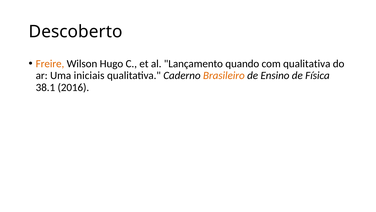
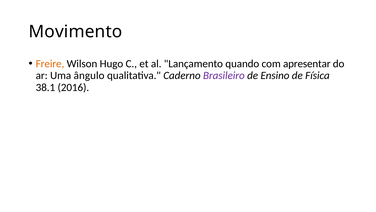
Descoberto: Descoberto -> Movimento (76, 32)
com qualitativa: qualitativa -> apresentar (307, 64)
iniciais: iniciais -> ângulo (89, 75)
Brasileiro colour: orange -> purple (224, 75)
